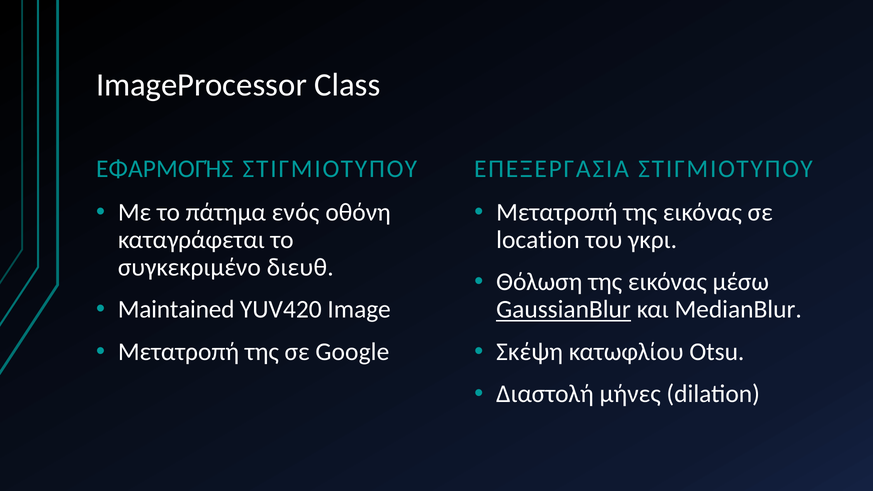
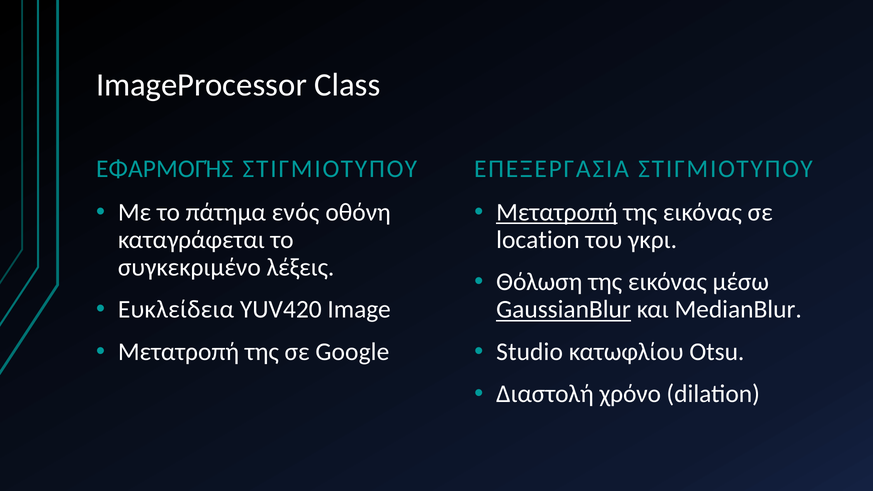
Μετατροπή underline: none -> present (557, 213)
διευθ: διευθ -> λέξεις (300, 268)
Maintained: Maintained -> Ευκλείδεια (176, 310)
Σκέψη: Σκέψη -> Studio (530, 352)
μήνες: μήνες -> χρόνο (630, 394)
